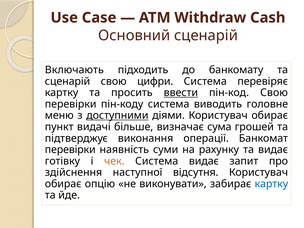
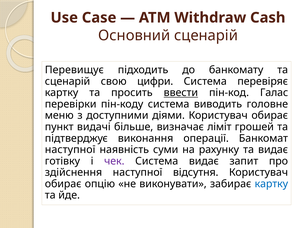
Включають: Включають -> Перевищує (74, 70)
пін-код Свою: Свою -> Галас (274, 93)
доступними underline: present -> none (117, 115)
сума: сума -> ліміт (219, 127)
перевірки: перевірки -> наступної (70, 150)
чек colour: orange -> purple (114, 161)
